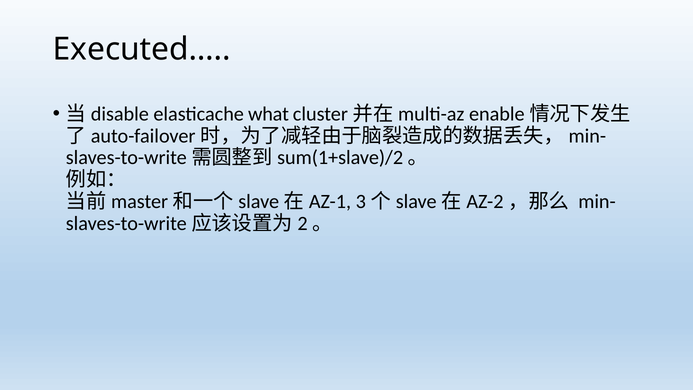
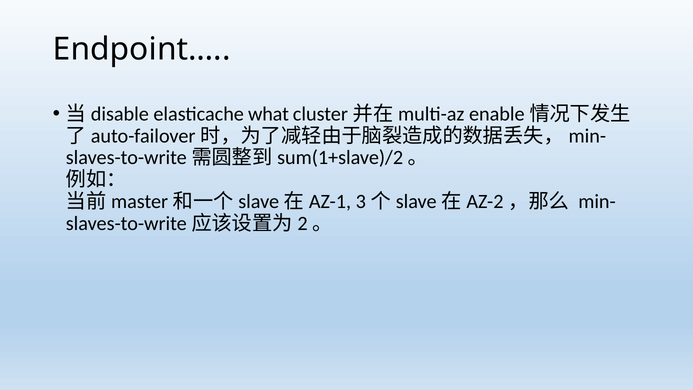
Executed…: Executed… -> Endpoint… (142, 49)
